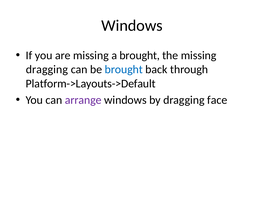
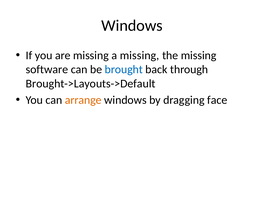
a brought: brought -> missing (140, 55)
dragging: dragging -> software (47, 69)
Platform->Layouts->Default: Platform->Layouts->Default -> Brought->Layouts->Default (91, 84)
arrange colour: purple -> orange (83, 100)
